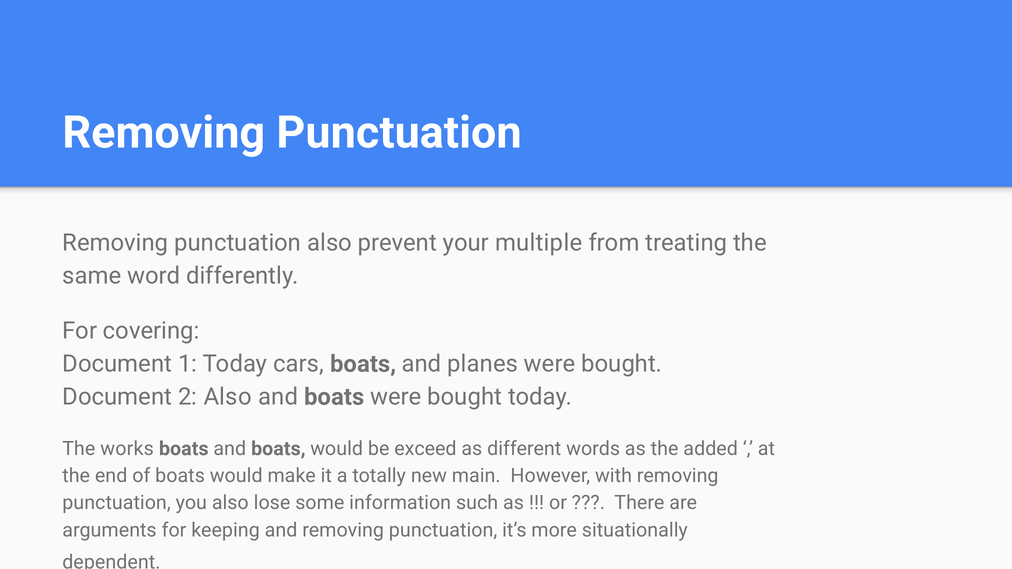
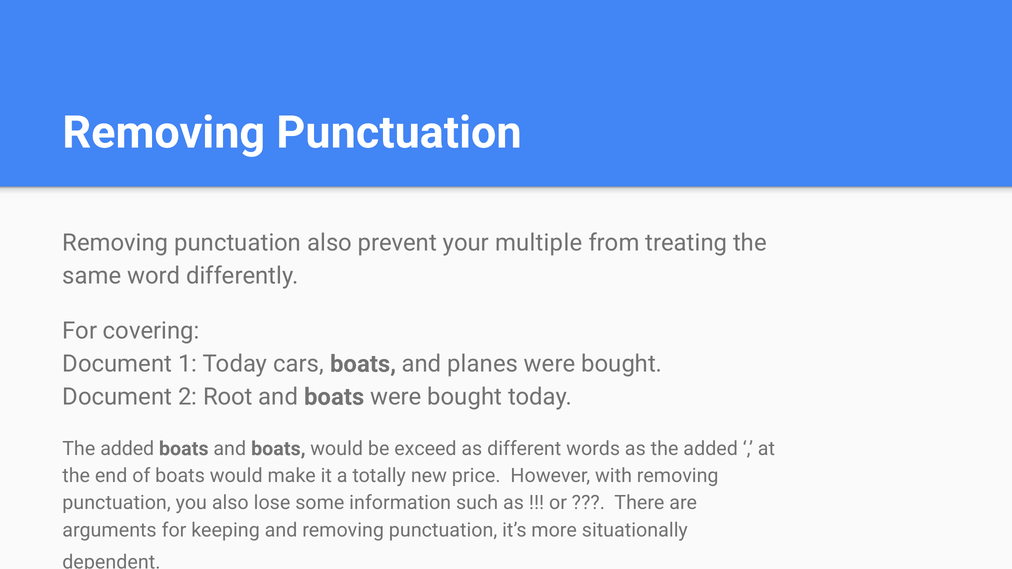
2 Also: Also -> Root (228, 397)
works: works -> added (127, 449)
main: main -> price (476, 476)
